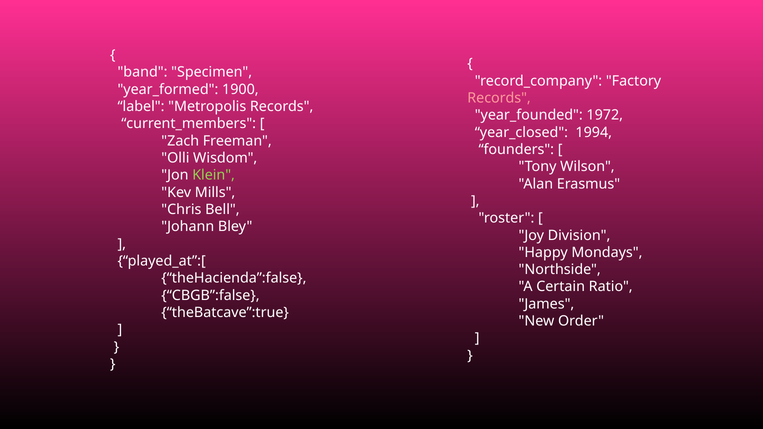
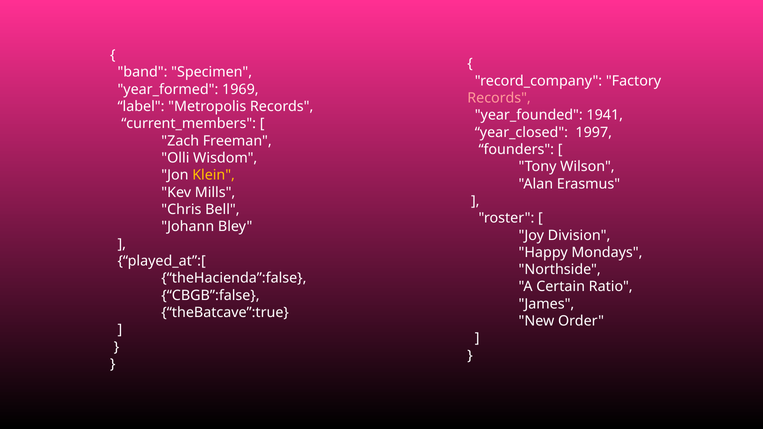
1900: 1900 -> 1969 (240, 89)
1972: 1972 -> 1941 (605, 115)
1994: 1994 -> 1997 (594, 132)
Klein colour: light green -> yellow (214, 175)
